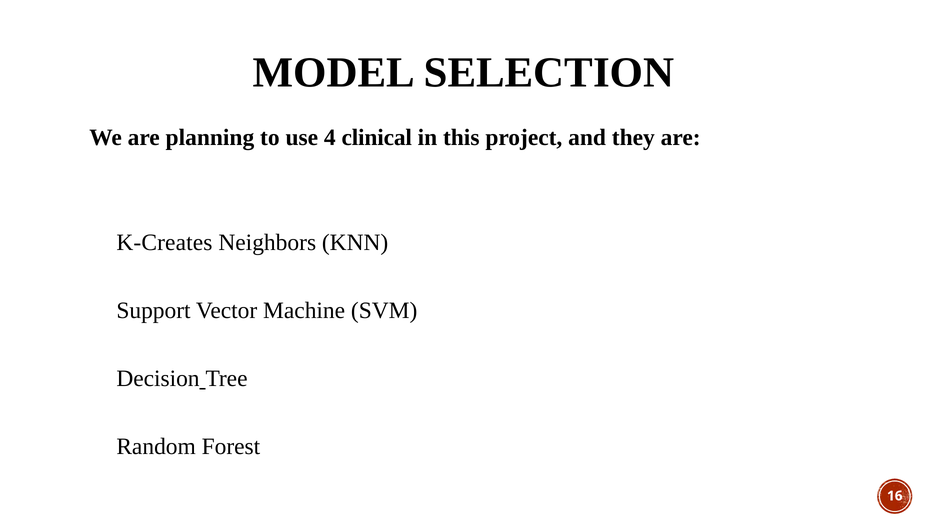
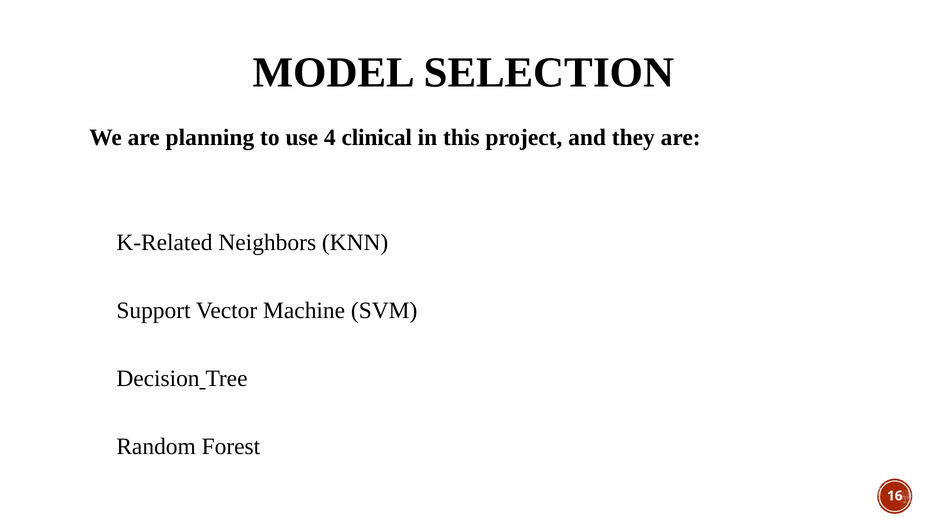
K-Creates: K-Creates -> K-Related (164, 243)
